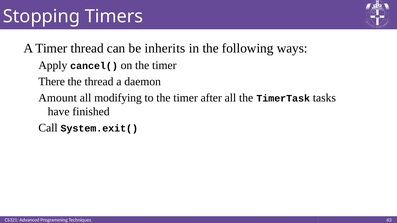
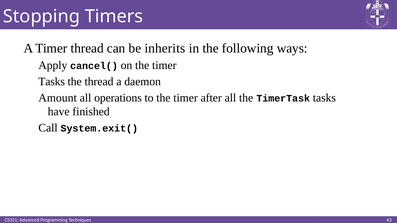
There: There -> Tasks (52, 82)
modifying: modifying -> operations (118, 98)
